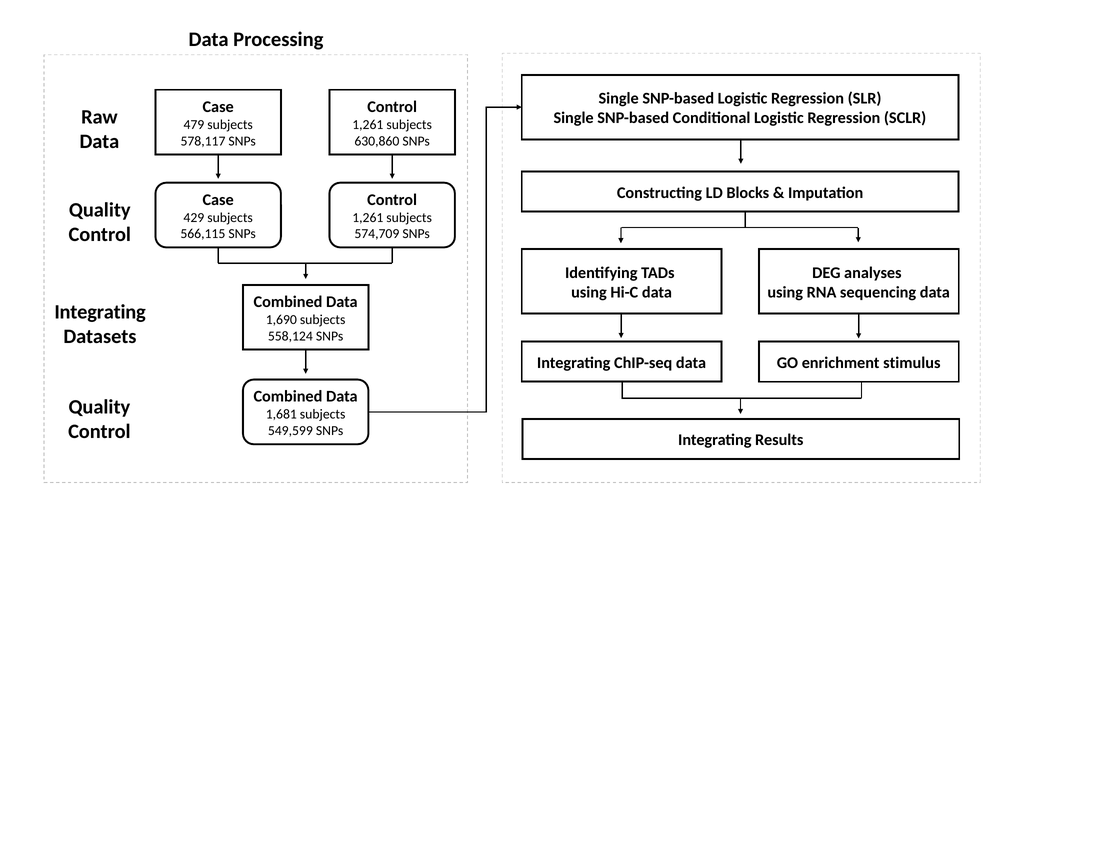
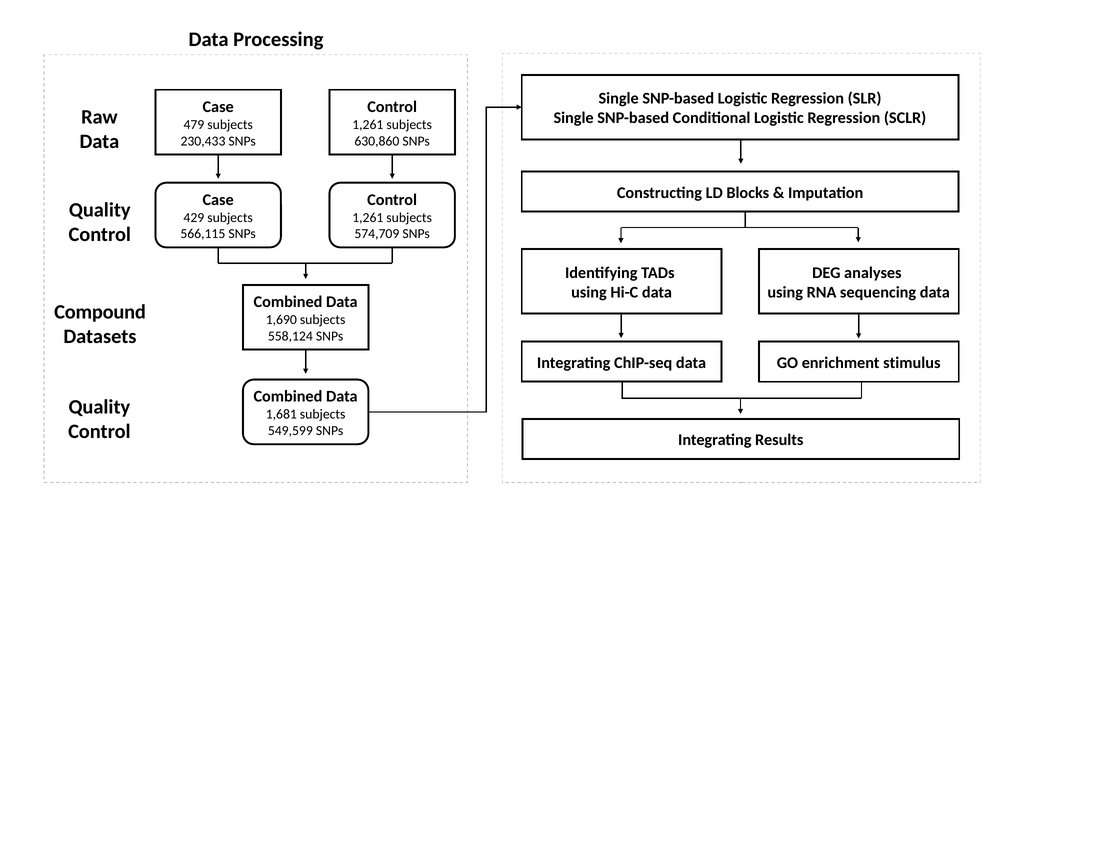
578,117: 578,117 -> 230,433 (203, 141)
Integrating: Integrating -> Compound (100, 312)
